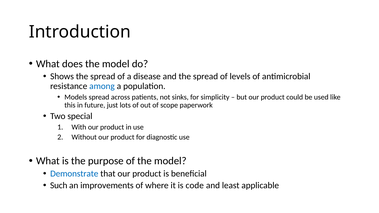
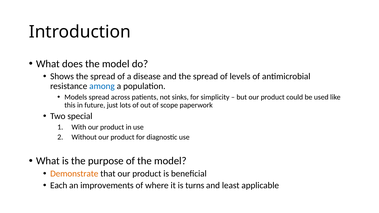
Demonstrate colour: blue -> orange (74, 174)
Such: Such -> Each (59, 185)
code: code -> turns (195, 185)
